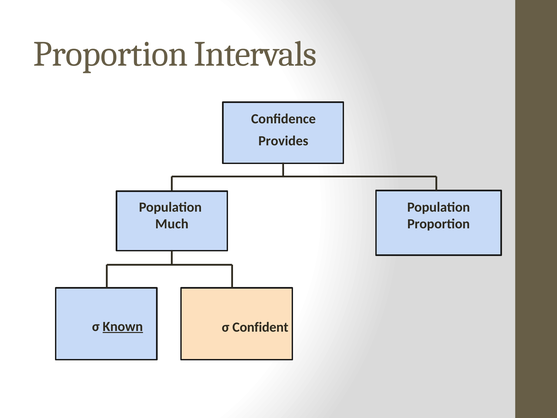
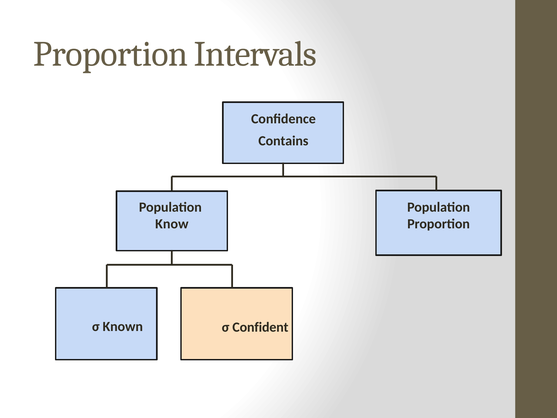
Provides: Provides -> Contains (283, 141)
Much: Much -> Know (172, 224)
Known underline: present -> none (123, 326)
